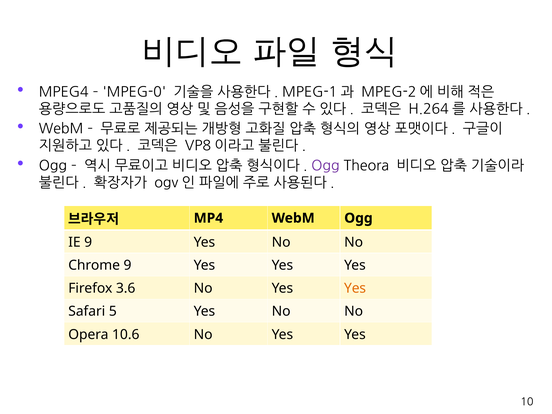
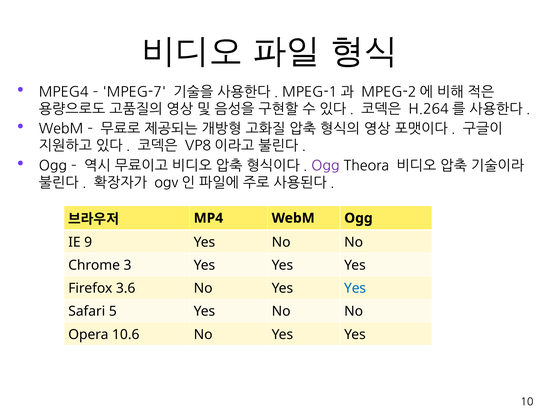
MPEG-0: MPEG-0 -> MPEG-7 (134, 92)
Chrome 9: 9 -> 3 (128, 265)
Yes colour: orange -> blue (355, 288)
